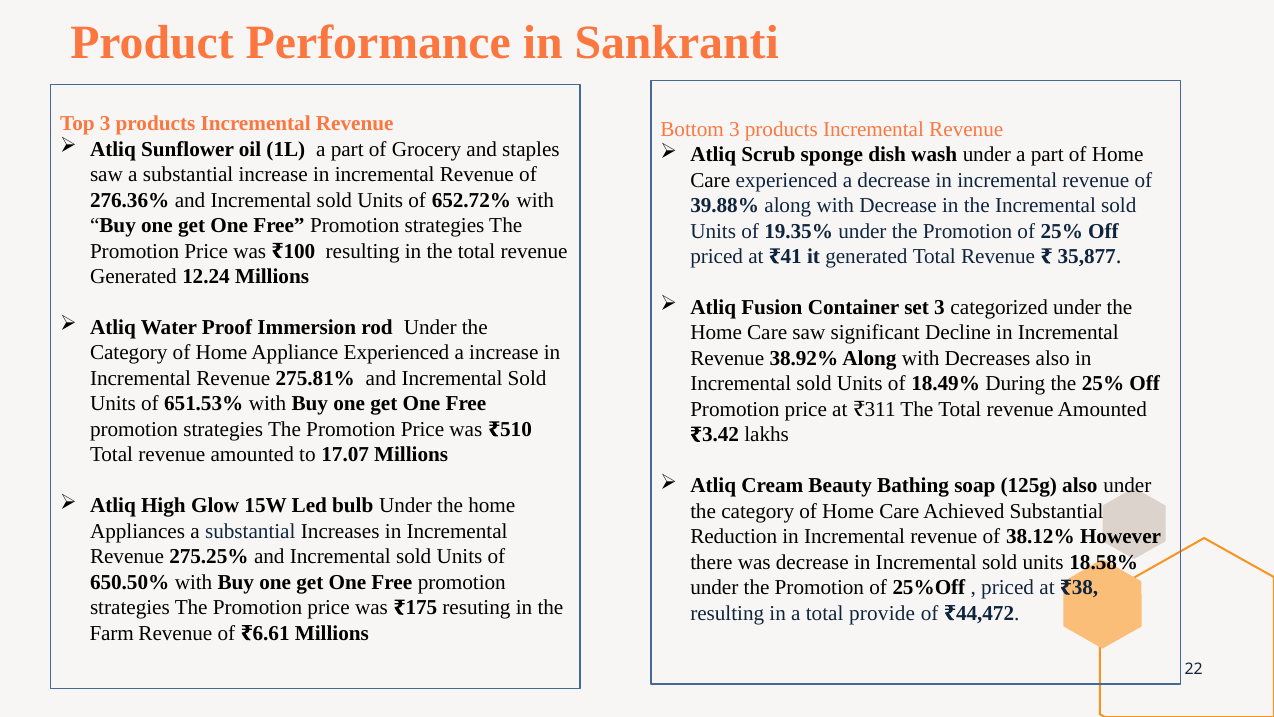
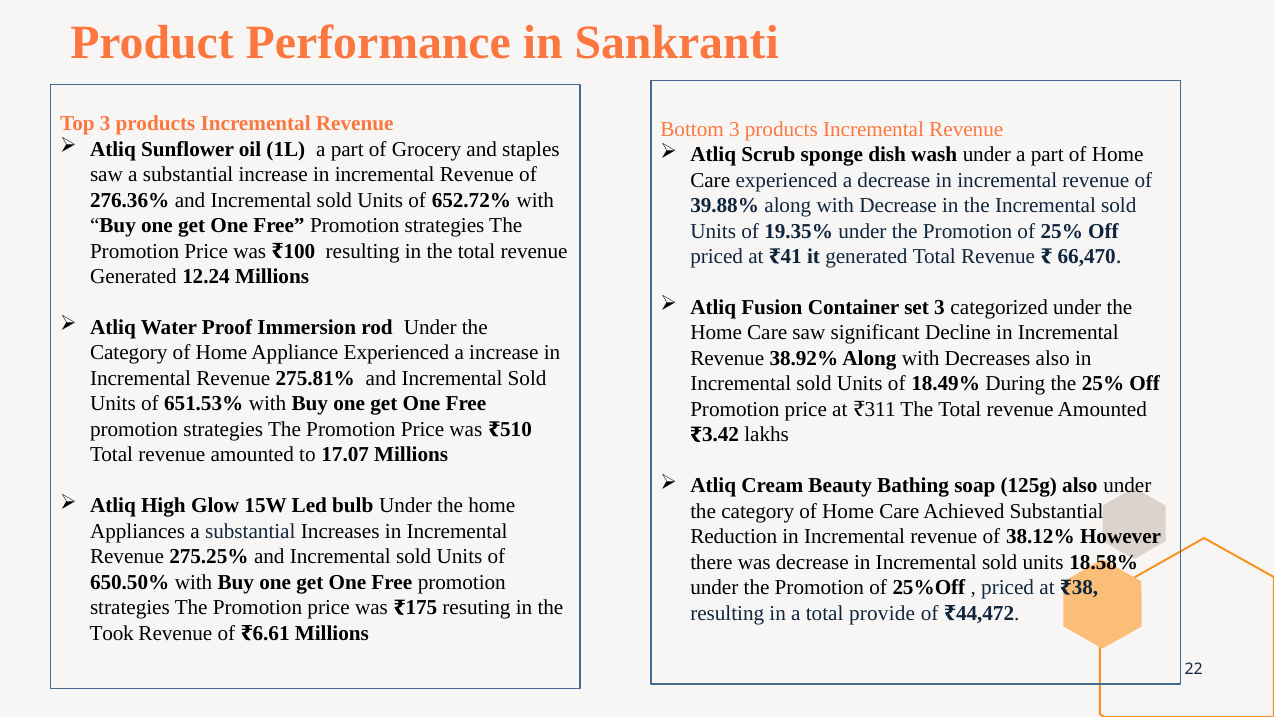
35,877: 35,877 -> 66,470 (1087, 256)
Farm: Farm -> Took (112, 633)
